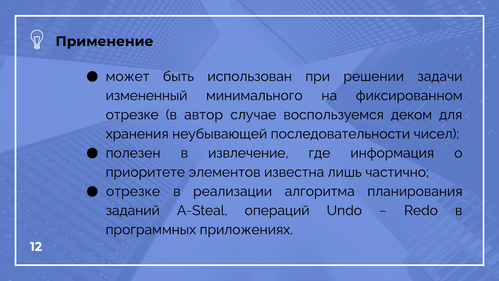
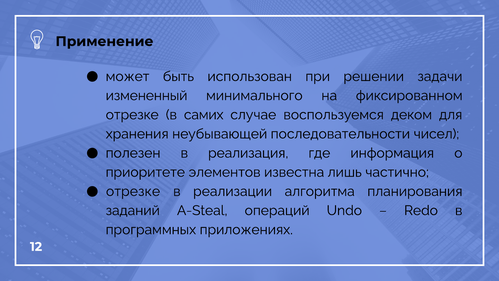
автор: автор -> самих (204, 115)
извлечение: извлечение -> реализация (248, 153)
